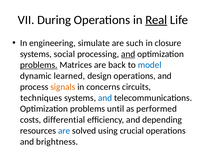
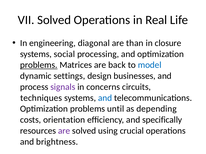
VII During: During -> Solved (54, 20)
Real underline: present -> none (156, 20)
simulate: simulate -> diagonal (94, 43)
such: such -> than (135, 43)
and underline: present -> none (128, 54)
learned: learned -> settings (69, 76)
design operations: operations -> businesses (135, 76)
signals colour: orange -> purple (63, 87)
performed: performed -> depending (157, 109)
differential: differential -> orientation (64, 120)
depending: depending -> specifically (162, 120)
are colour: blue -> purple (64, 131)
